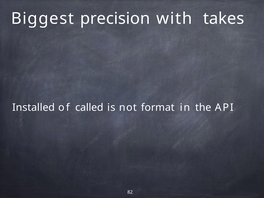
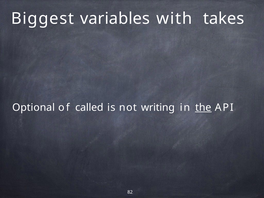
precision: precision -> variables (115, 19)
Installed: Installed -> Optional (34, 107)
format: format -> writing (158, 107)
the underline: none -> present (203, 107)
